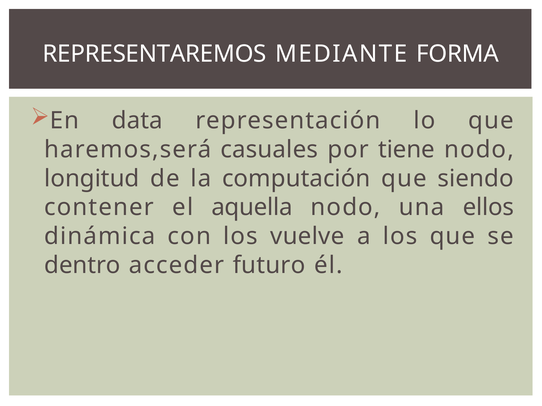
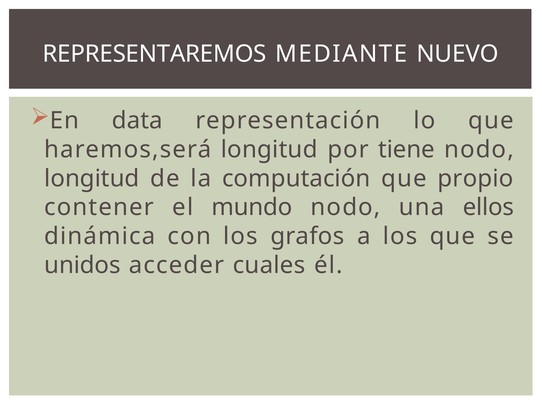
FORMA: FORMA -> NUEVO (457, 54)
haremos,será casuales: casuales -> longitud (269, 150)
siendo: siendo -> propio (476, 179)
aquella: aquella -> mundo (252, 208)
vuelve: vuelve -> grafos (307, 237)
dentro: dentro -> unidos (82, 265)
futuro: futuro -> cuales (269, 265)
